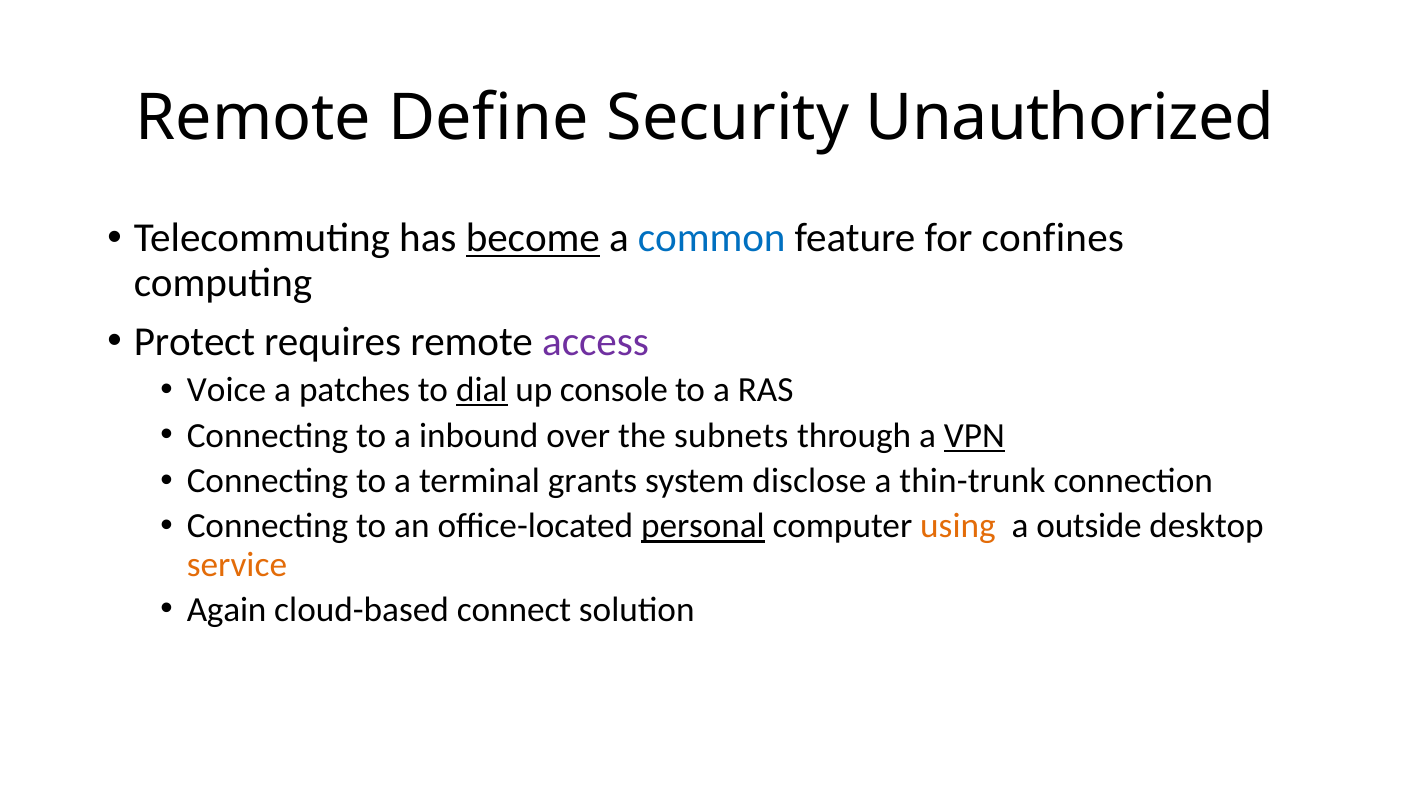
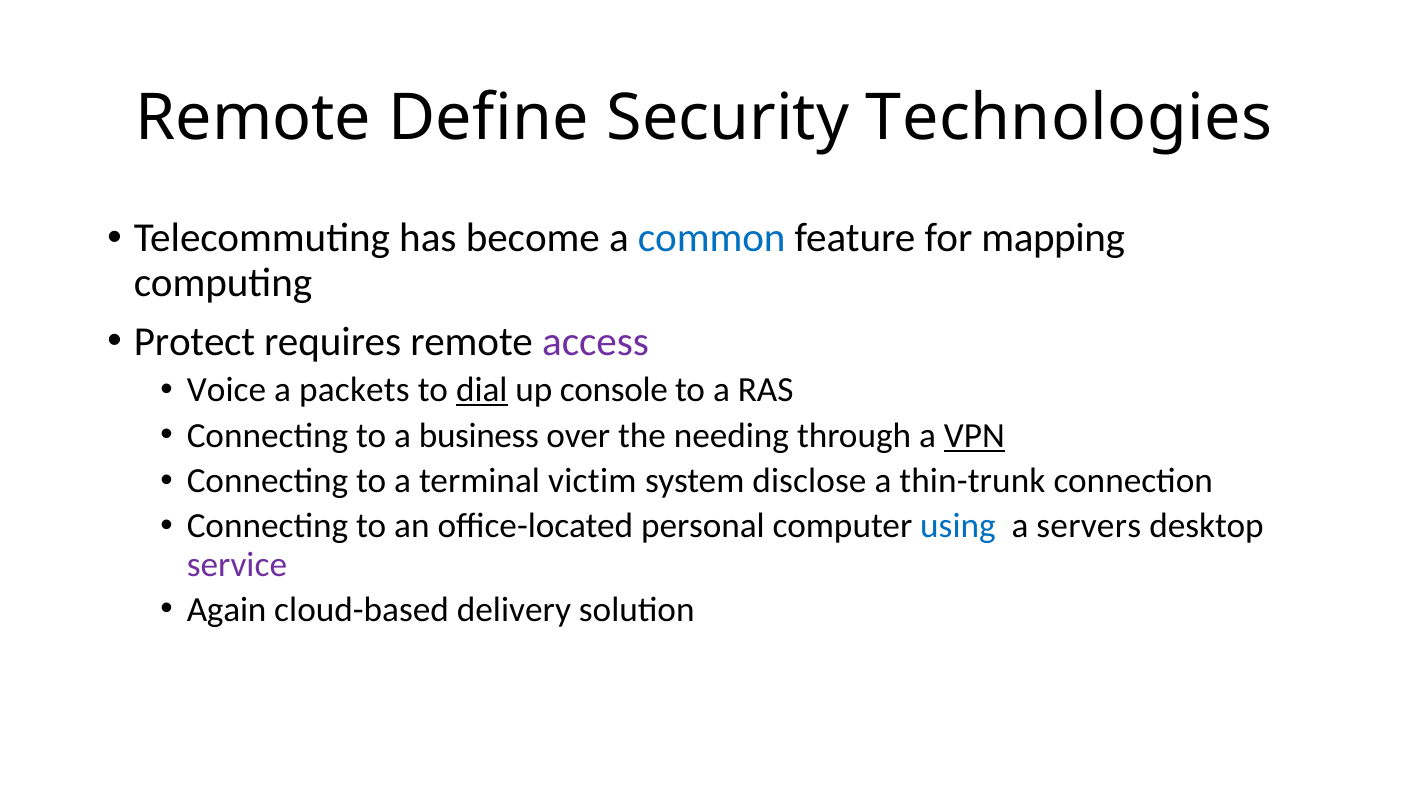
Unauthorized: Unauthorized -> Technologies (1069, 118)
become underline: present -> none (533, 238)
confines: confines -> mapping (1053, 238)
patches: patches -> packets (354, 390)
inbound: inbound -> business (479, 436)
subnets: subnets -> needing (731, 436)
grants: grants -> victim (592, 481)
personal underline: present -> none (703, 526)
using colour: orange -> blue (958, 526)
outside: outside -> servers (1089, 526)
service colour: orange -> purple (237, 564)
connect: connect -> delivery (514, 610)
